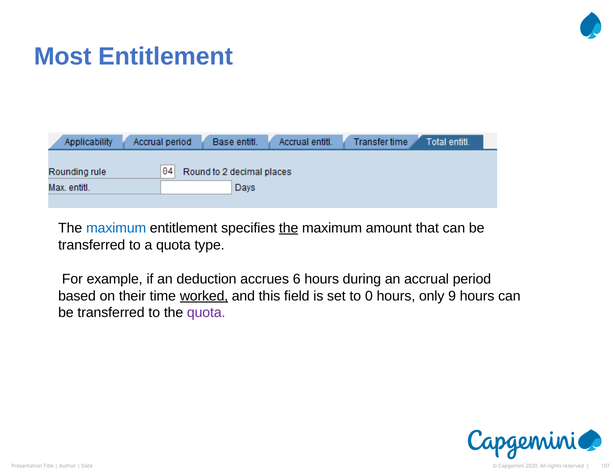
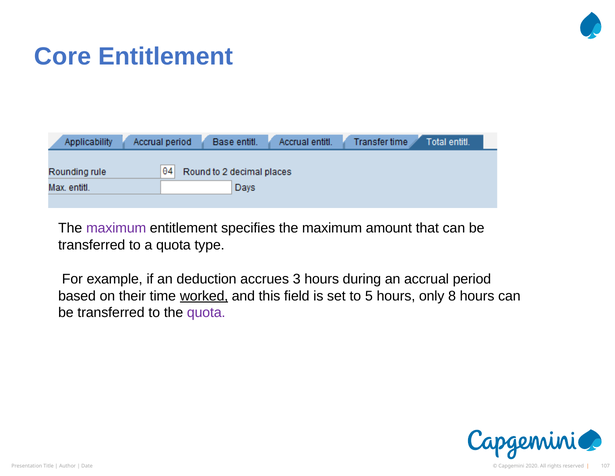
Most: Most -> Core (63, 56)
maximum colour: blue -> purple (116, 228)
the underline: present -> none (289, 228)
6: 6 -> 3 (297, 279)
0: 0 -> 5 (369, 296)
9: 9 -> 8 (452, 296)
